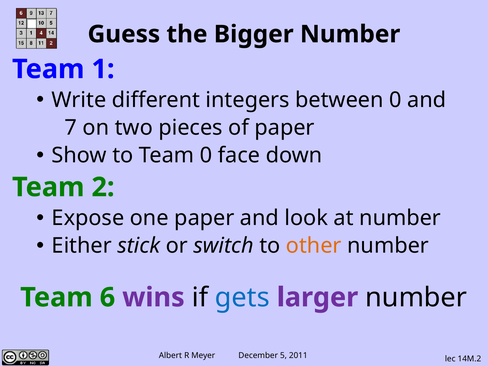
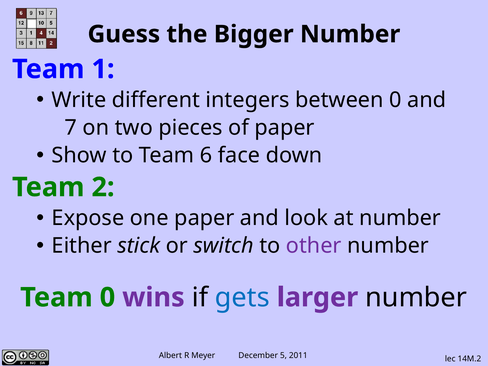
Team 0: 0 -> 6 (206, 155)
other colour: orange -> purple (314, 246)
Team 6: 6 -> 0 (107, 297)
